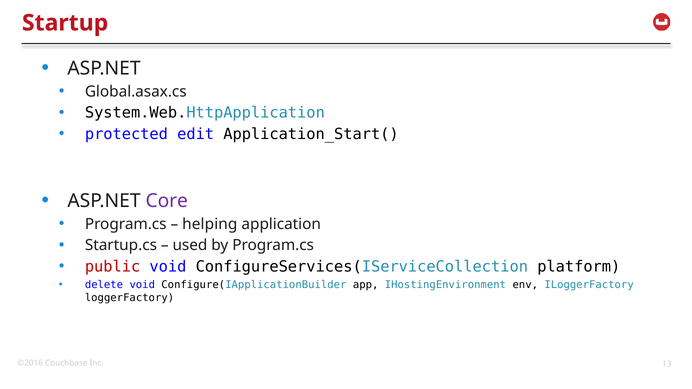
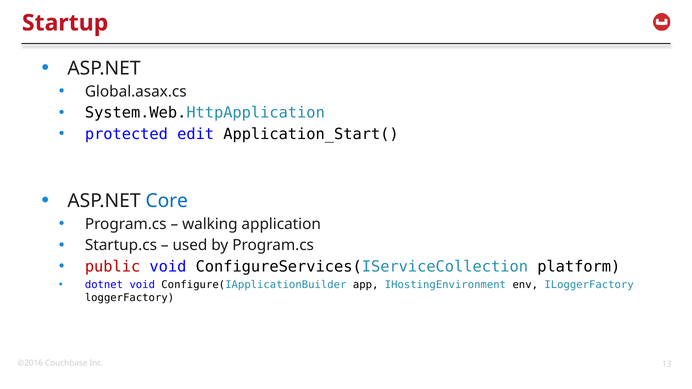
Core colour: purple -> blue (167, 201)
helping: helping -> walking (210, 224)
delete: delete -> dotnet (104, 285)
